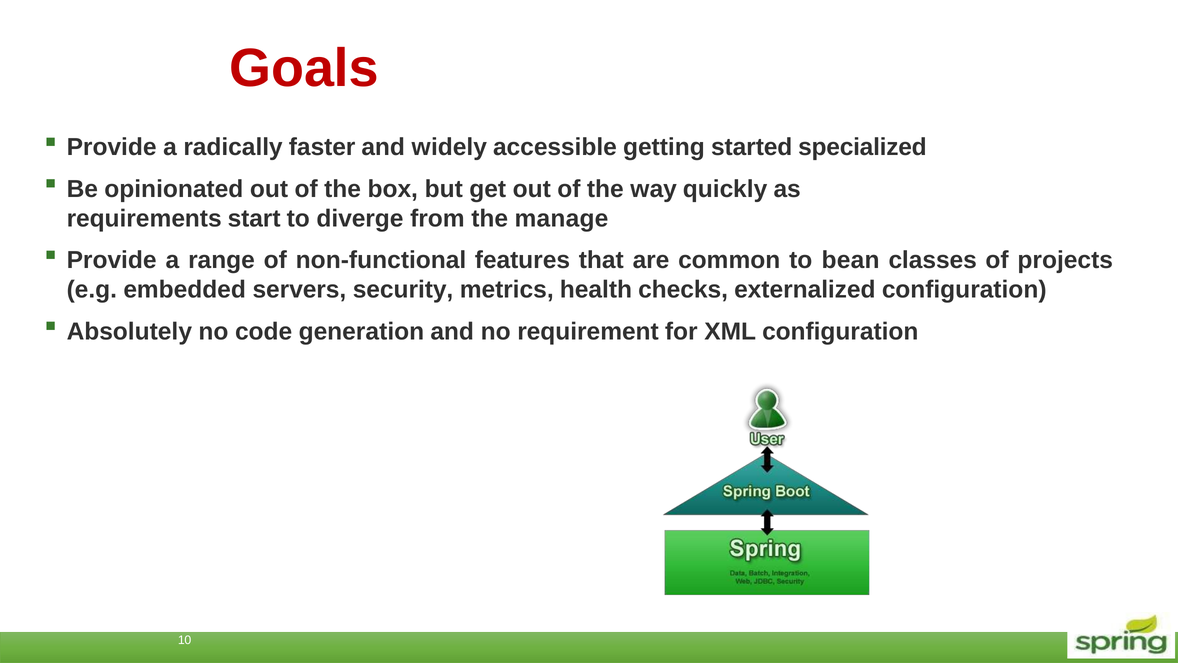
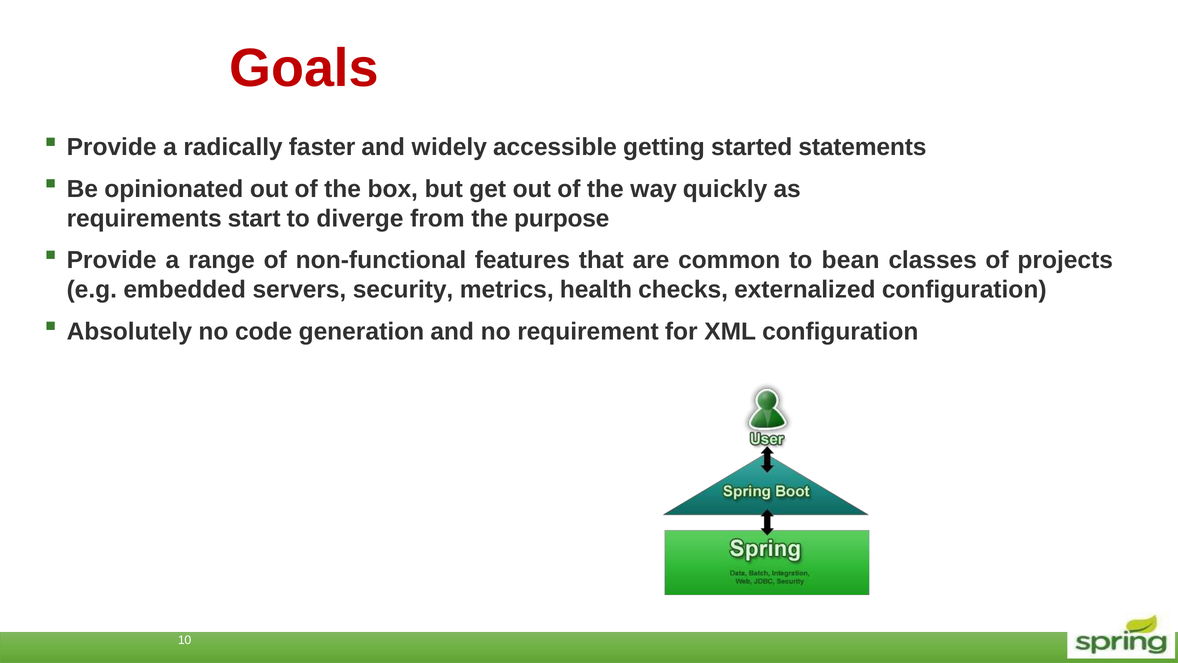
specialized: specialized -> statements (862, 147)
manage: manage -> purpose (562, 218)
